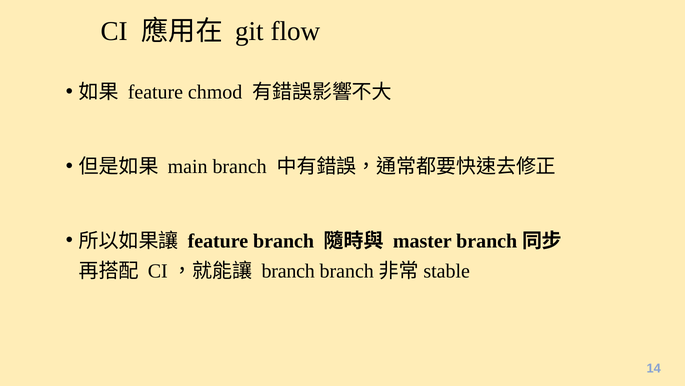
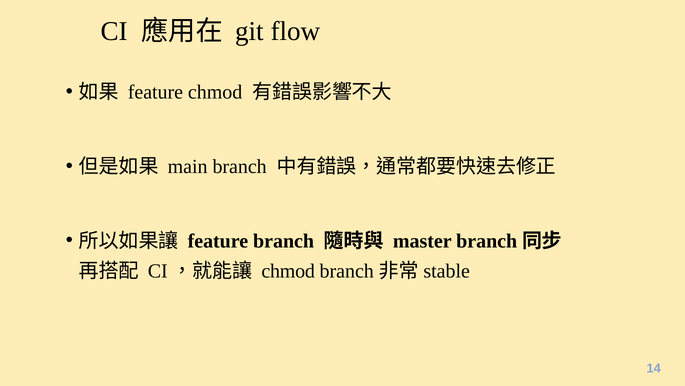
branch: branch -> chmod (288, 271)
